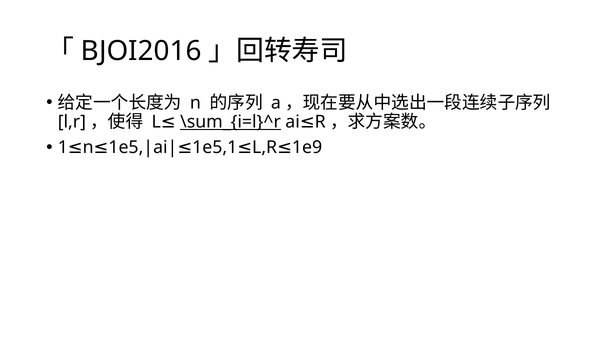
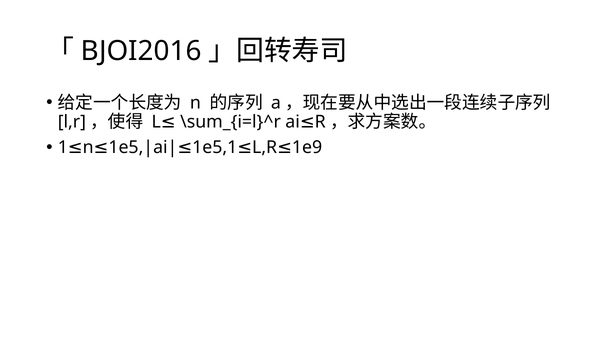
\sum_{i=l}^r underline: present -> none (231, 122)
